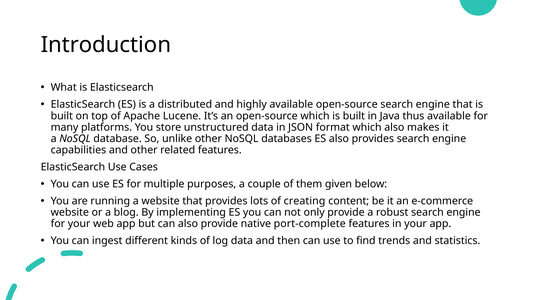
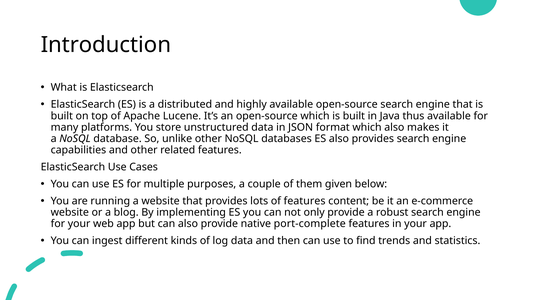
of creating: creating -> features (305, 201)
